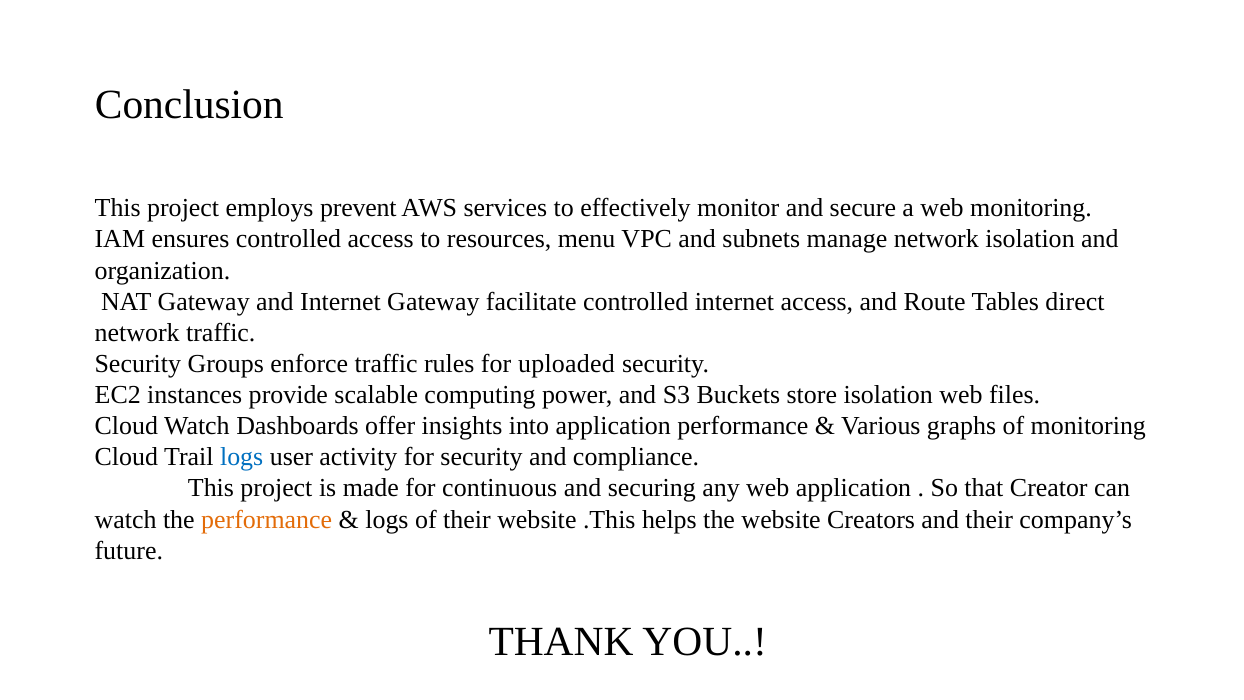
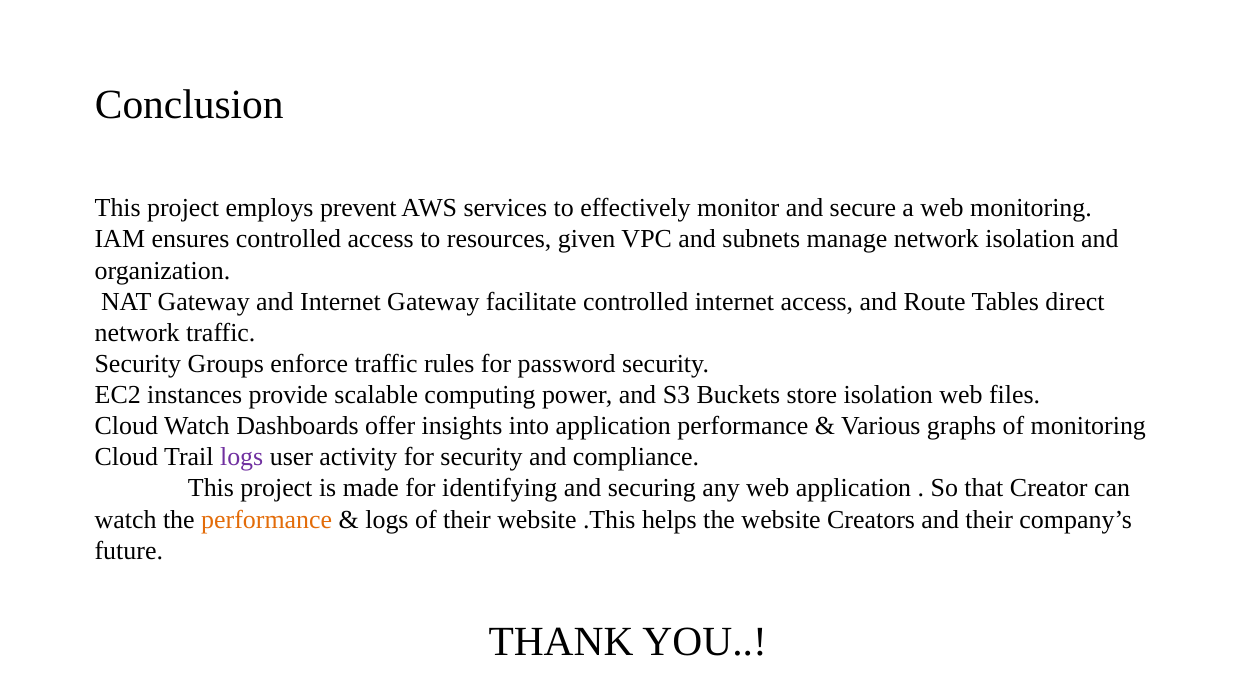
menu: menu -> given (587, 239)
uploaded: uploaded -> password (567, 364)
logs colour: blue -> purple (242, 457)
continuous: continuous -> identifying (500, 488)
